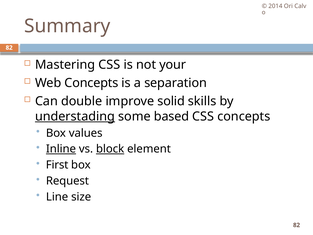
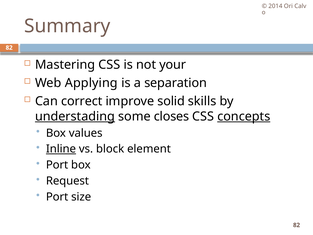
Web Concepts: Concepts -> Applying (91, 83)
double: double -> correct (82, 101)
based: based -> closes (172, 116)
concepts underline: none -> present (244, 116)
block underline: present -> none (110, 149)
First: First -> Port (57, 165)
Line: Line -> Port (57, 197)
